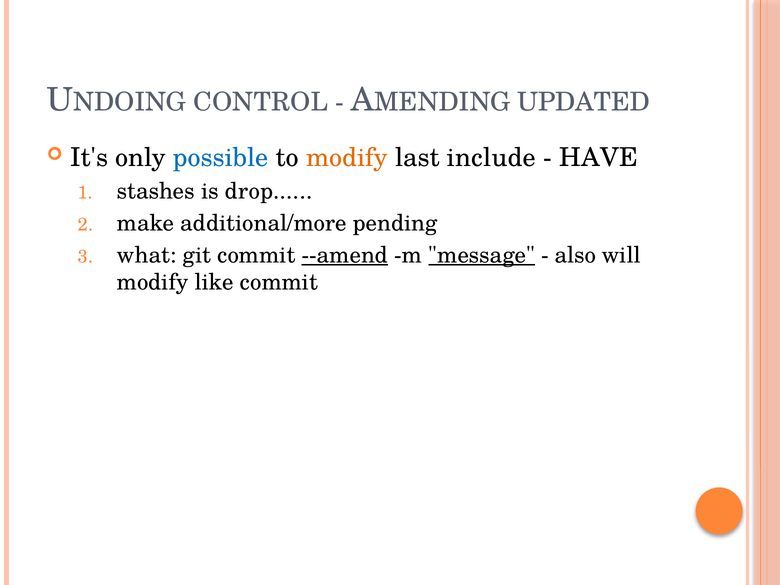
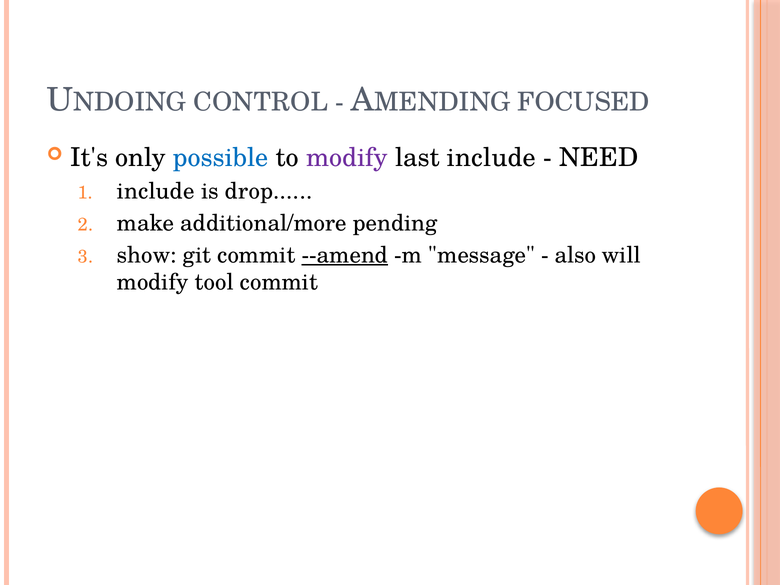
UPDATED: UPDATED -> FOCUSED (584, 102)
modify colour: orange -> purple (347, 158)
HAVE: HAVE -> NEED (599, 158)
stashes: stashes -> include (156, 191)
what: what -> show (147, 255)
message underline: present -> none (482, 255)
like: like -> tool (214, 282)
